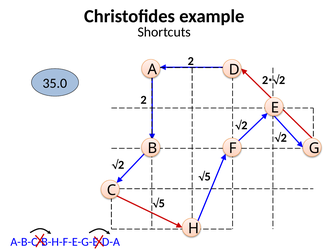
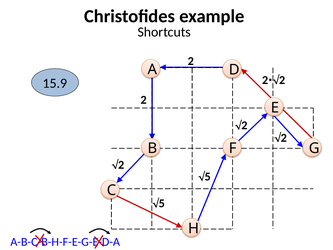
35.0: 35.0 -> 15.9 (55, 83)
